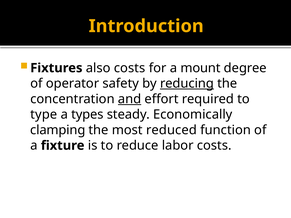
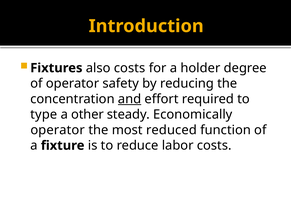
mount: mount -> holder (200, 68)
reducing underline: present -> none (187, 84)
types: types -> other (87, 115)
clamping: clamping -> operator (58, 130)
